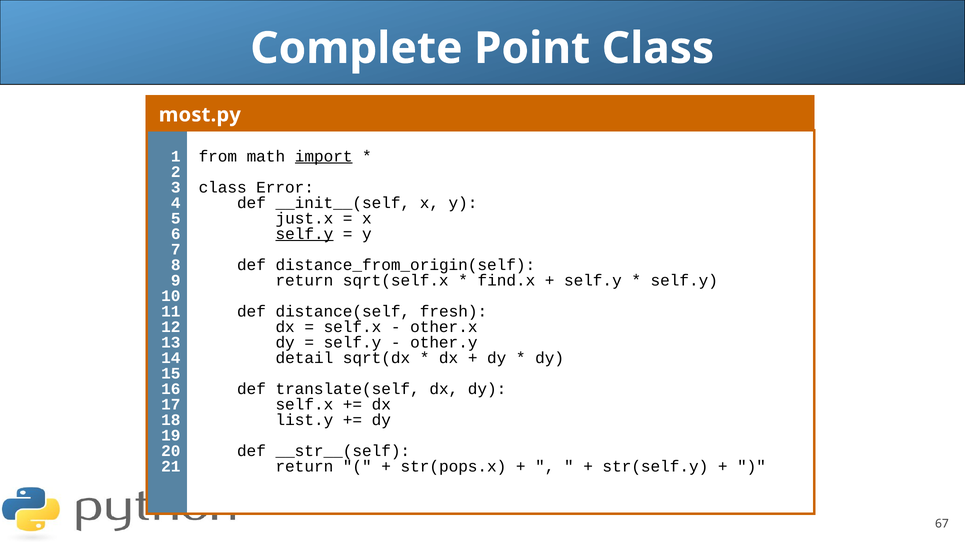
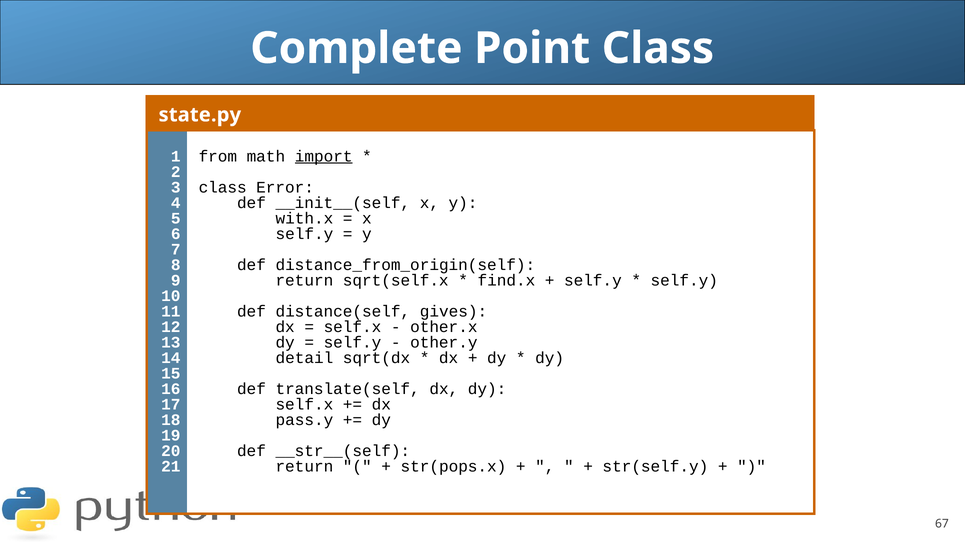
most.py: most.py -> state.py (200, 115)
just.x: just.x -> with.x (304, 218)
self.y underline: present -> none (304, 234)
fresh: fresh -> gives (453, 311)
list.y: list.y -> pass.y (304, 420)
